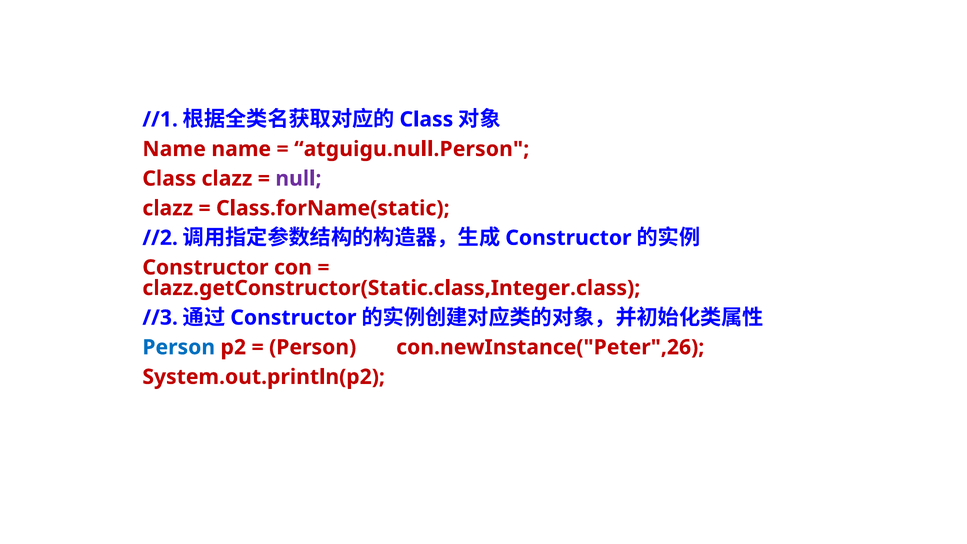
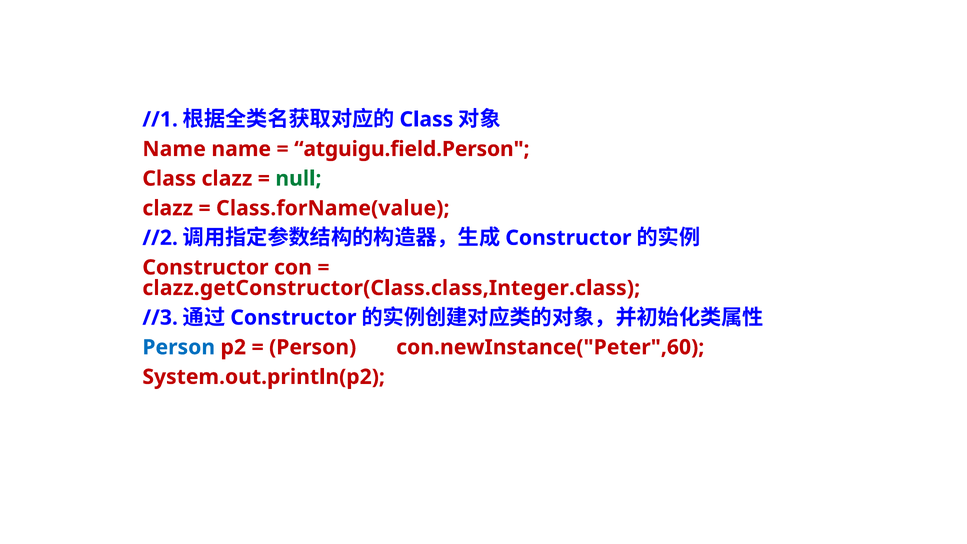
atguigu.null.Person: atguigu.null.Person -> atguigu.field.Person (412, 149)
null colour: purple -> green (298, 179)
Class.forName(static: Class.forName(static -> Class.forName(value (333, 208)
clazz.getConstructor(Static.class,Integer.class: clazz.getConstructor(Static.class,Integer.class -> clazz.getConstructor(Class.class,Integer.class (391, 288)
con.newInstance("Peter",26: con.newInstance("Peter",26 -> con.newInstance("Peter",60 (550, 347)
